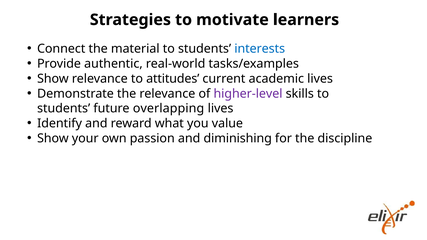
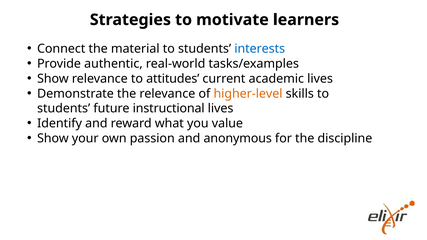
higher-level colour: purple -> orange (248, 94)
future overlapping: overlapping -> instructional (169, 109)
diminishing: diminishing -> anonymous (238, 139)
